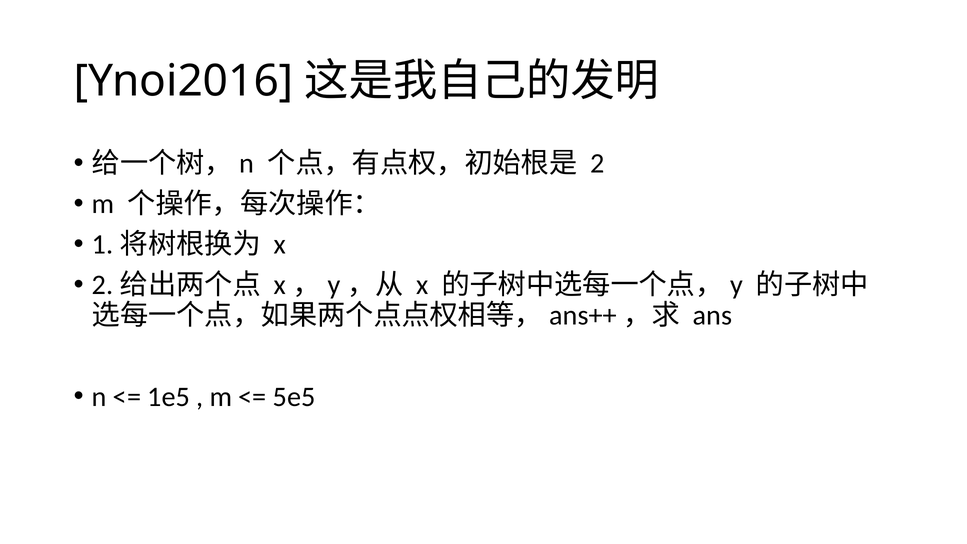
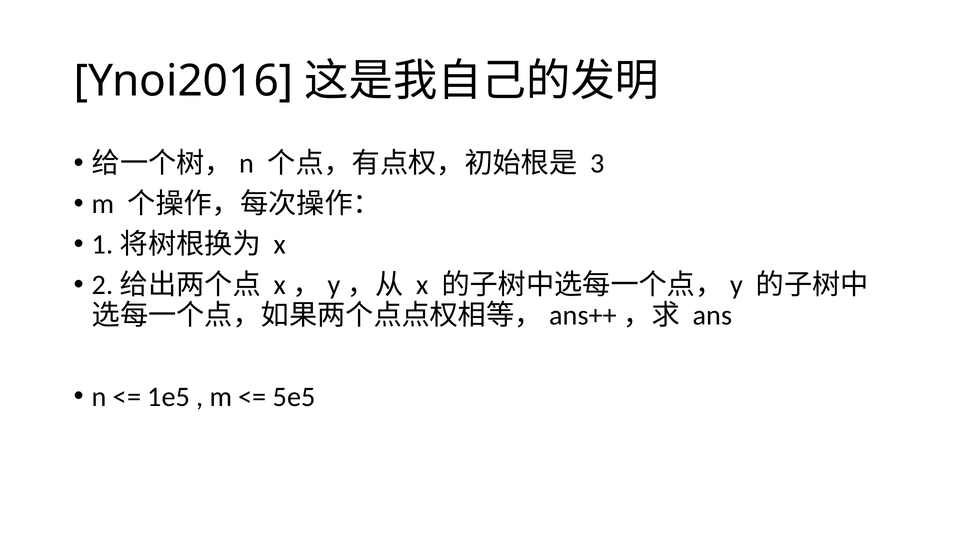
2: 2 -> 3 (597, 163)
